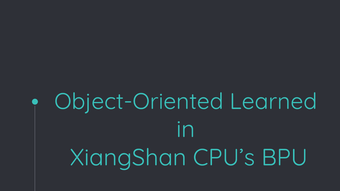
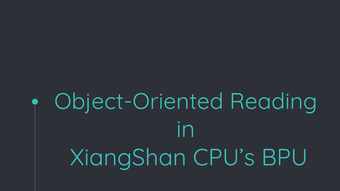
Learned: Learned -> Reading (273, 102)
